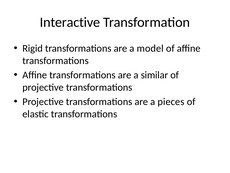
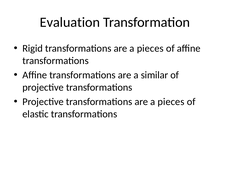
Interactive: Interactive -> Evaluation (70, 22)
model: model -> pieces (150, 48)
